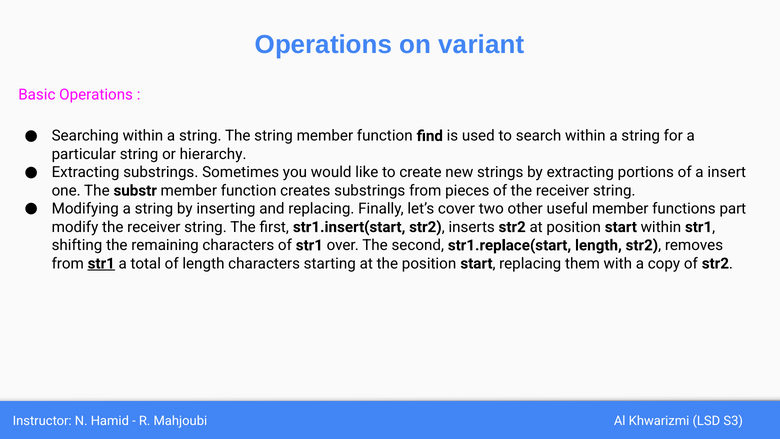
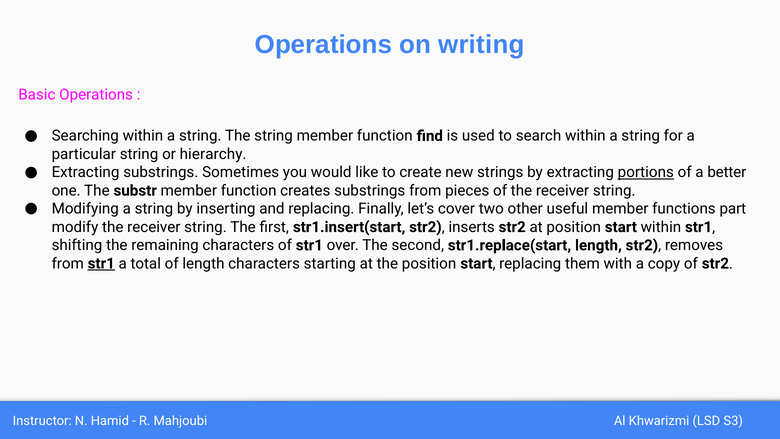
variant: variant -> writing (481, 45)
portions underline: none -> present (646, 172)
insert: insert -> better (727, 172)
